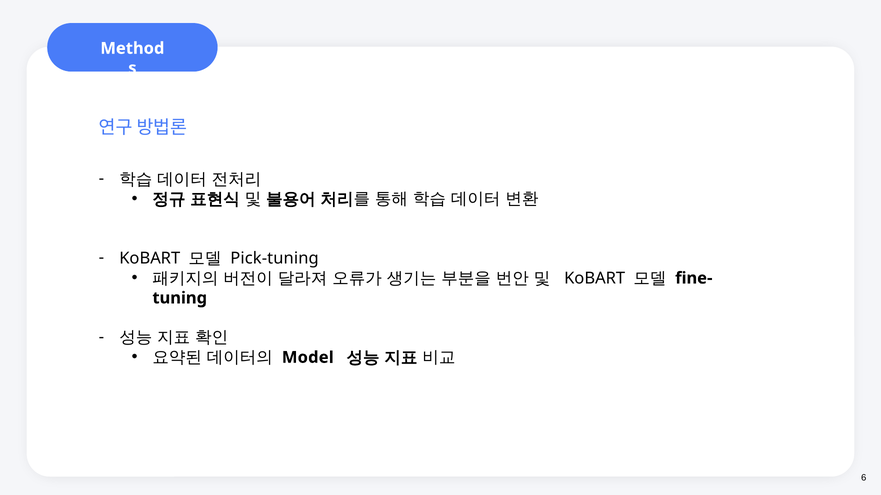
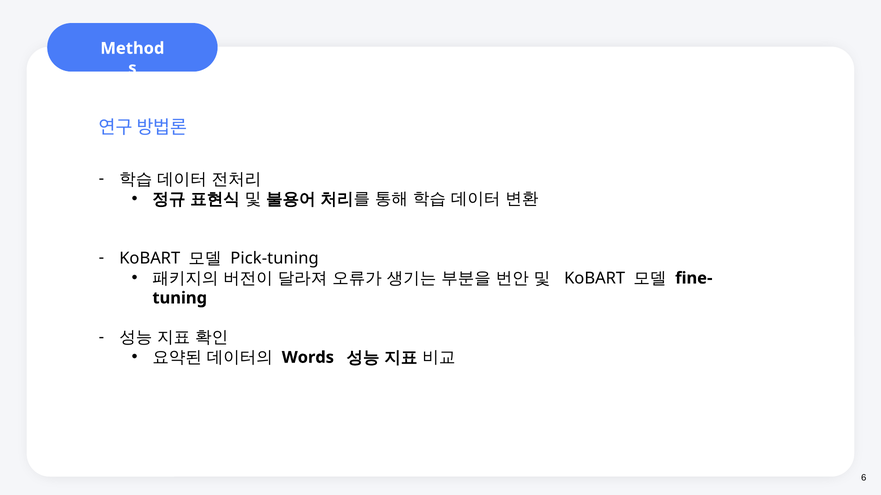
Model: Model -> Words (308, 358)
